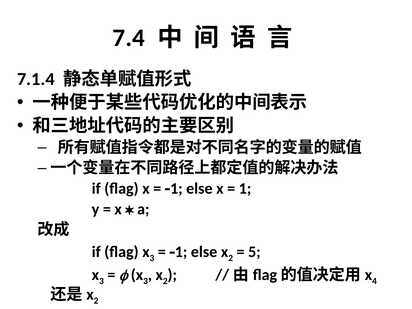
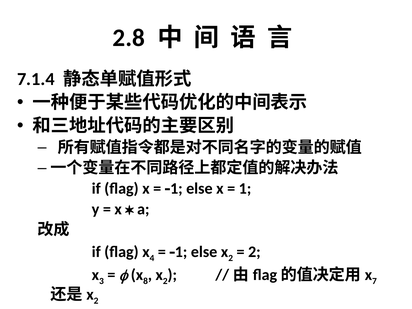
7.4: 7.4 -> 2.8 (129, 38)
flag x 3: 3 -> 4 (152, 258)
5: 5 -> 2 (254, 252)
3: 3 -> 8 (146, 281)
4: 4 -> 7 (374, 281)
